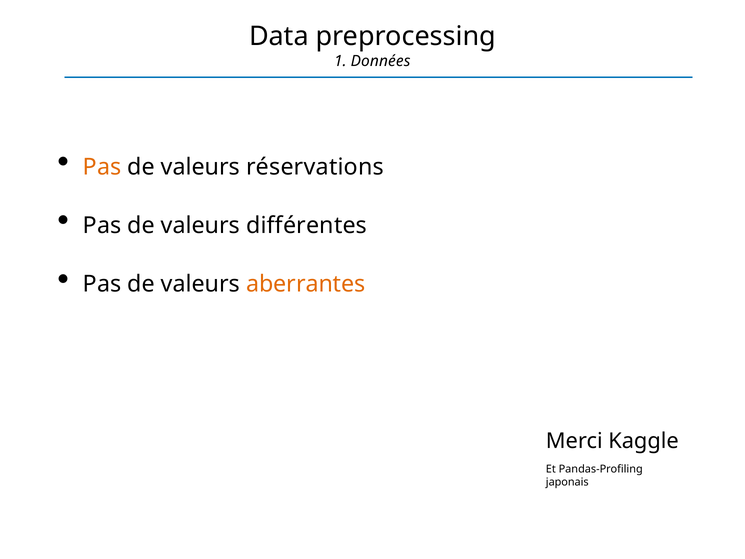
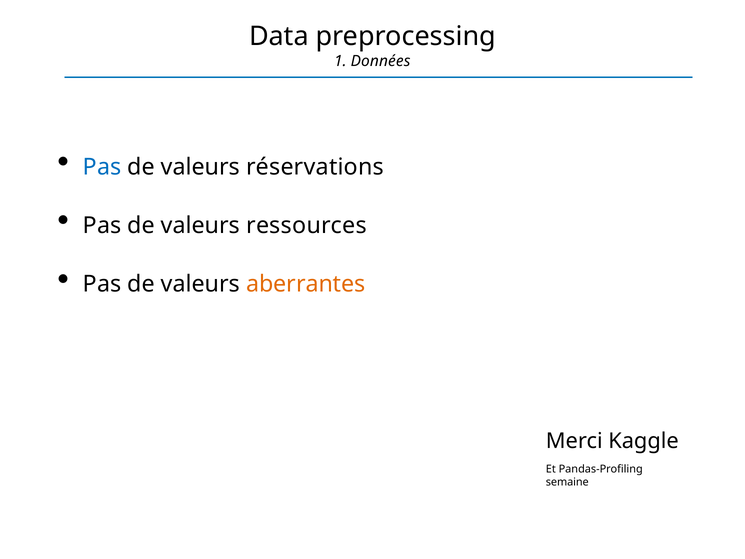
Pas colour: orange -> blue (102, 167)
différentes: différentes -> ressources (307, 225)
japonais: japonais -> semaine (567, 482)
